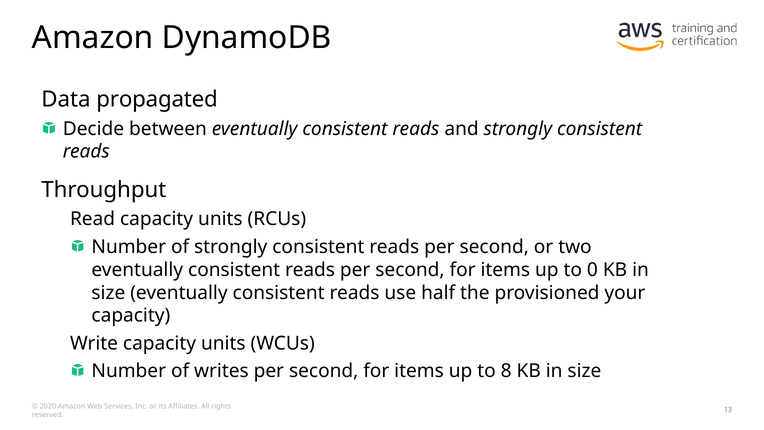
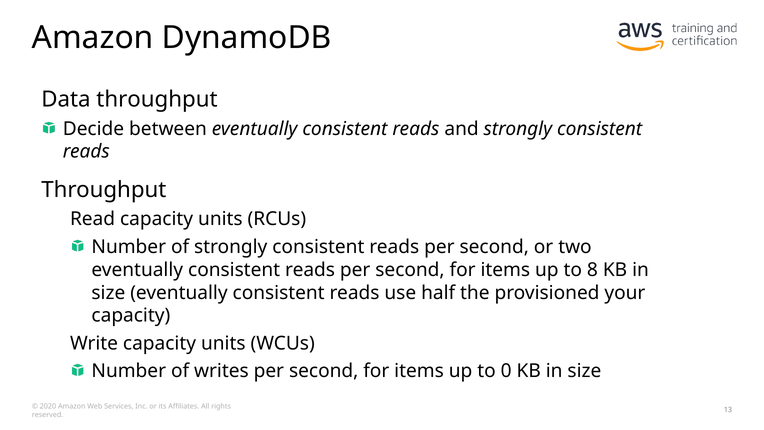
Data propagated: propagated -> throughput (157, 99)
0: 0 -> 8 (592, 270)
8: 8 -> 0 (506, 371)
